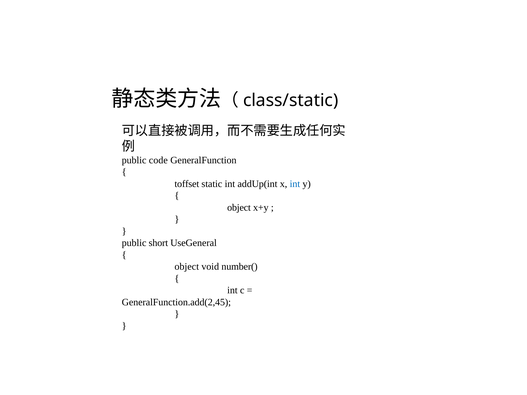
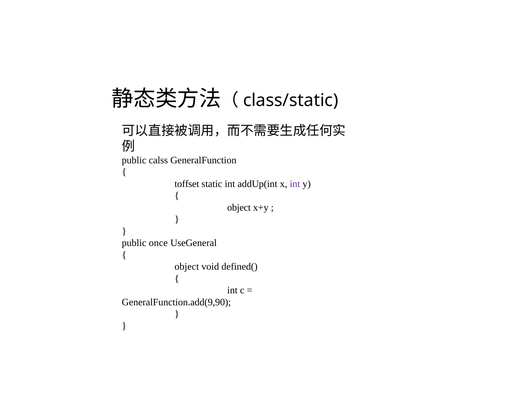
code: code -> calss (158, 160)
int colour: blue -> purple (295, 184)
short: short -> once (158, 243)
number(: number( -> defined( (240, 267)
GeneralFunction.add(2,45: GeneralFunction.add(2,45 -> GeneralFunction.add(9,90 (176, 302)
